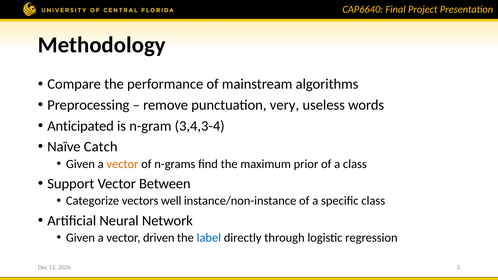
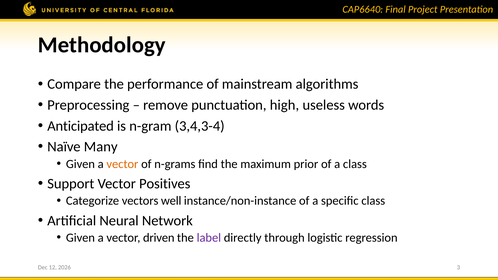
very: very -> high (284, 105)
Catch: Catch -> Many (101, 147)
Between: Between -> Positives (165, 184)
label colour: blue -> purple (209, 238)
